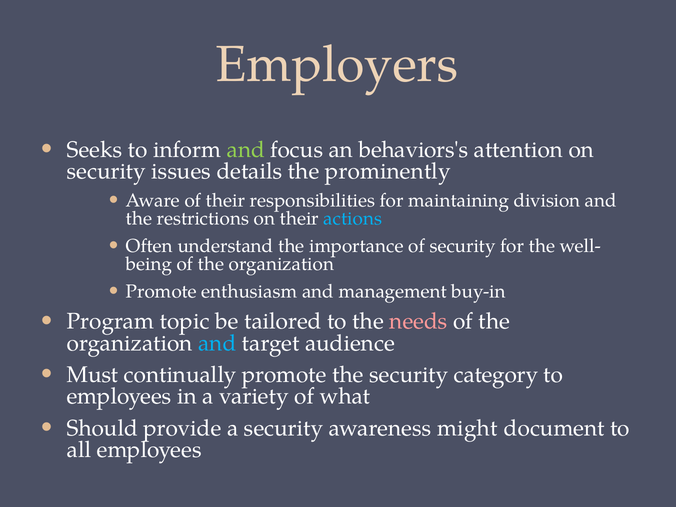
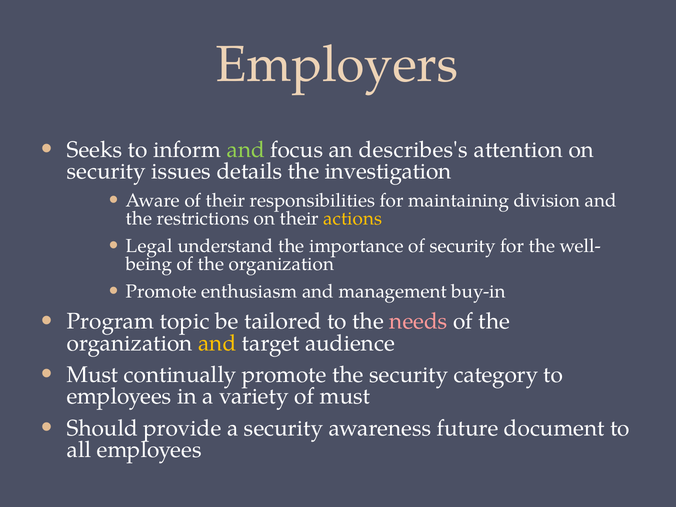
behaviors's: behaviors's -> describes's (413, 150)
prominently: prominently -> investigation (388, 171)
actions colour: light blue -> yellow (353, 219)
Often: Often -> Legal (149, 246)
and colour: light blue -> yellow (217, 343)
of what: what -> must (345, 396)
might: might -> future (468, 428)
